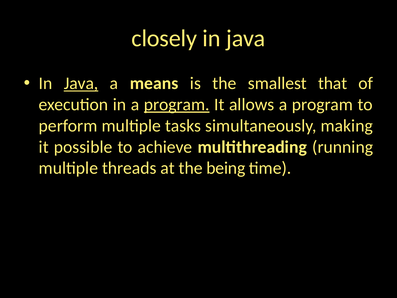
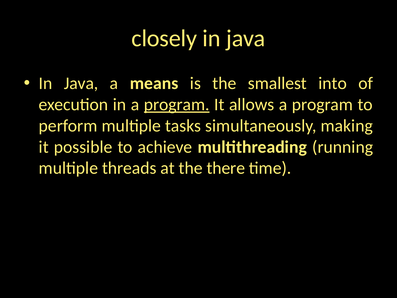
Java underline: present -> none (81, 83)
that: that -> into (333, 83)
being: being -> there (226, 168)
